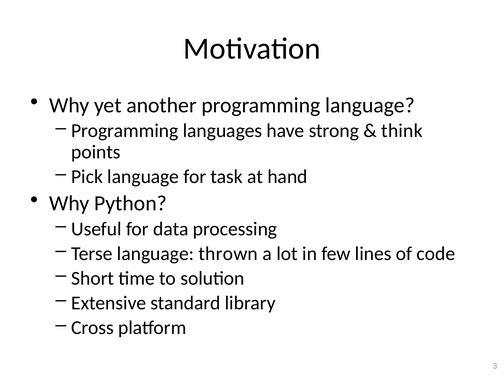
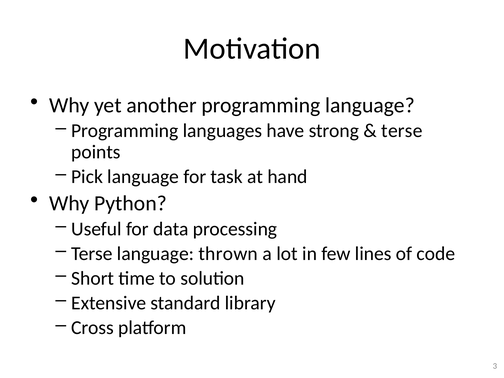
think: think -> terse (402, 131)
